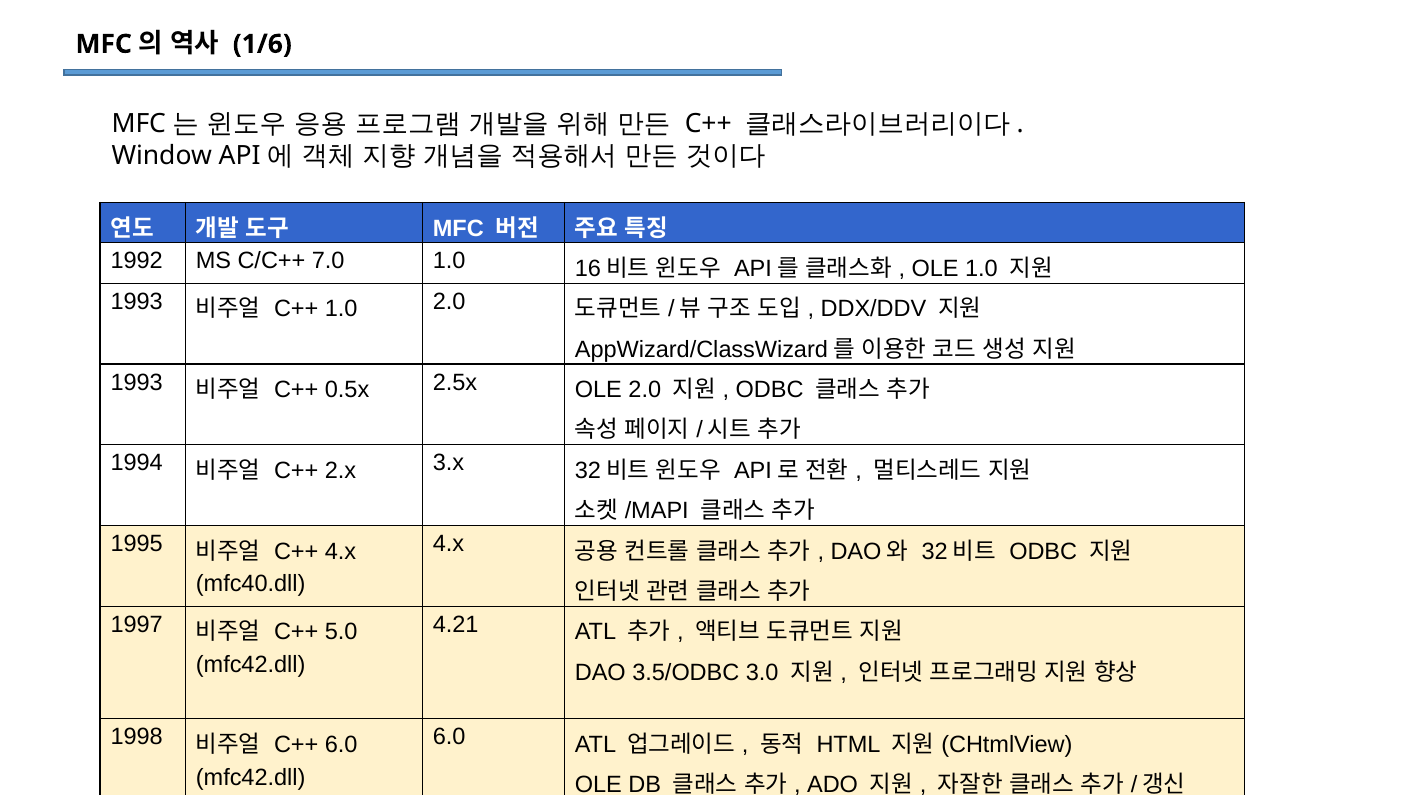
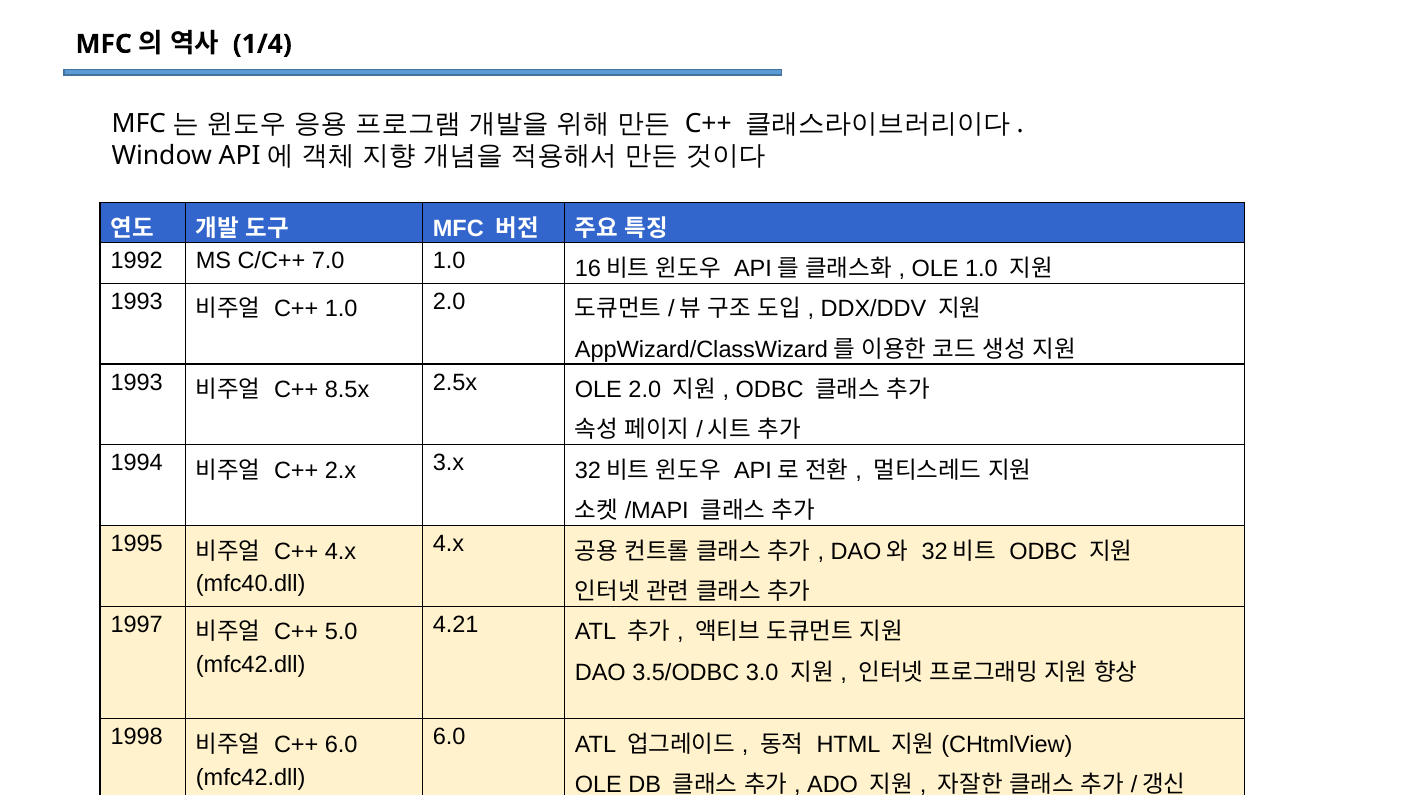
1/6: 1/6 -> 1/4 (262, 44)
0.5x: 0.5x -> 8.5x (347, 390)
